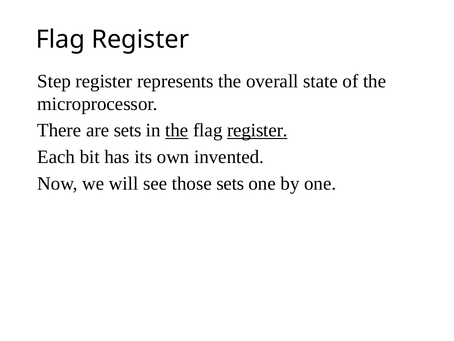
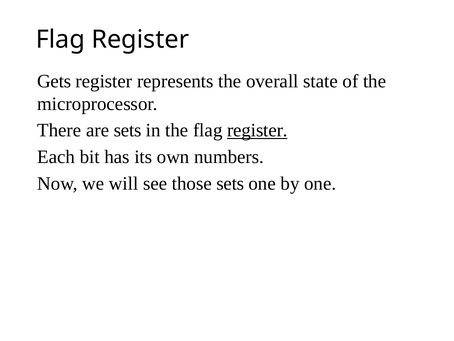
Step: Step -> Gets (54, 81)
the underline: present -> none (177, 130)
invented: invented -> numbers (229, 157)
